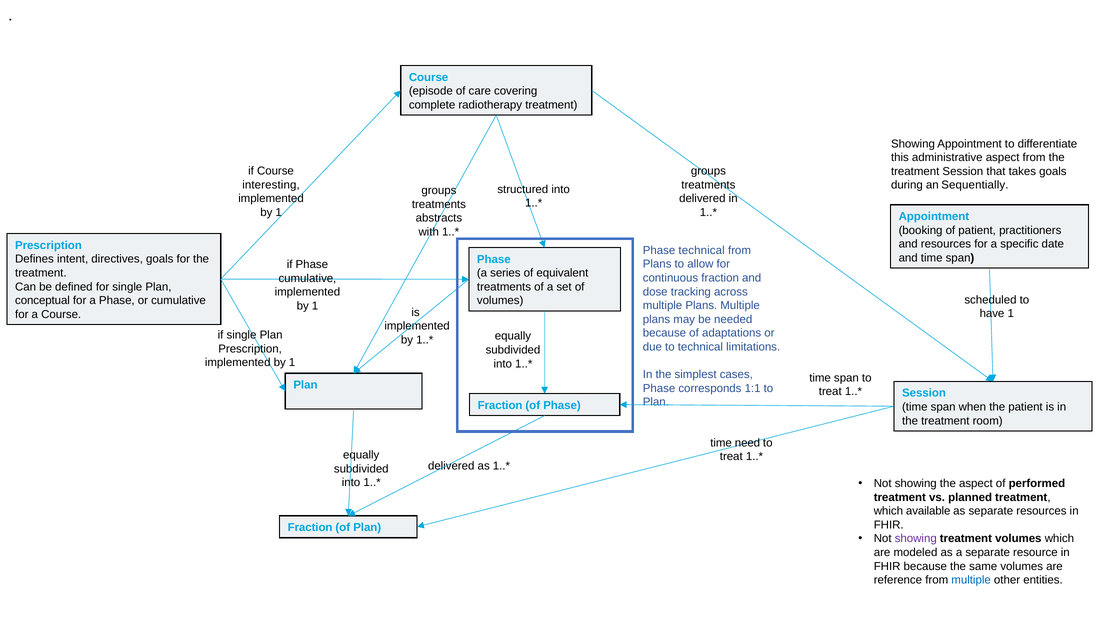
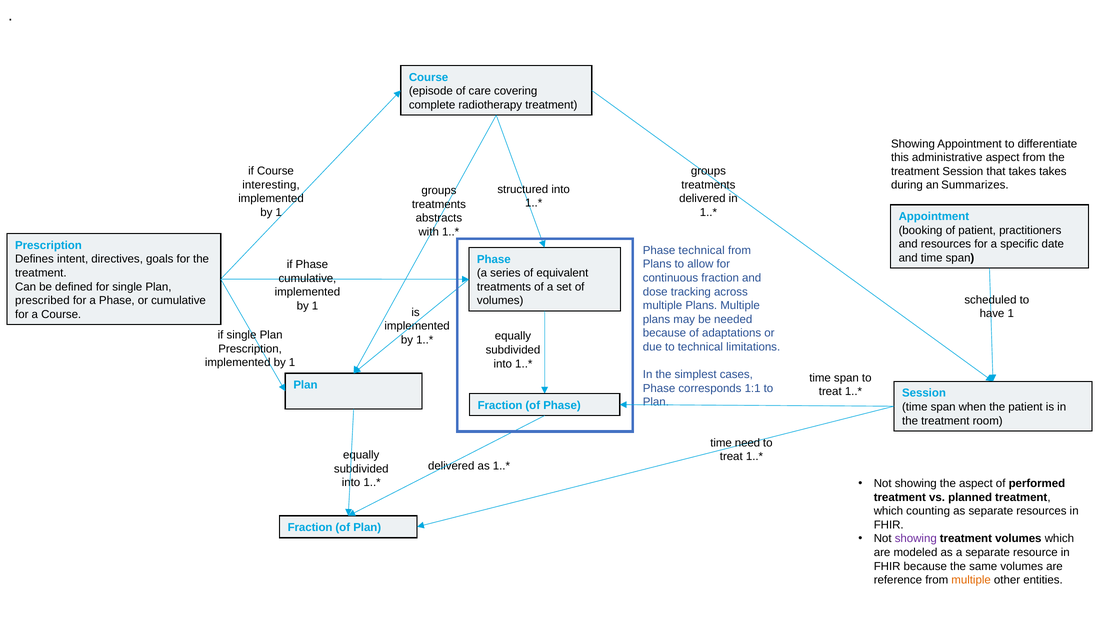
takes goals: goals -> takes (1053, 171)
Sequentially: Sequentially -> Summarizes (975, 185)
conceptual: conceptual -> prescribed (42, 301)
available: available -> counting (928, 511)
multiple colour: blue -> orange (971, 580)
